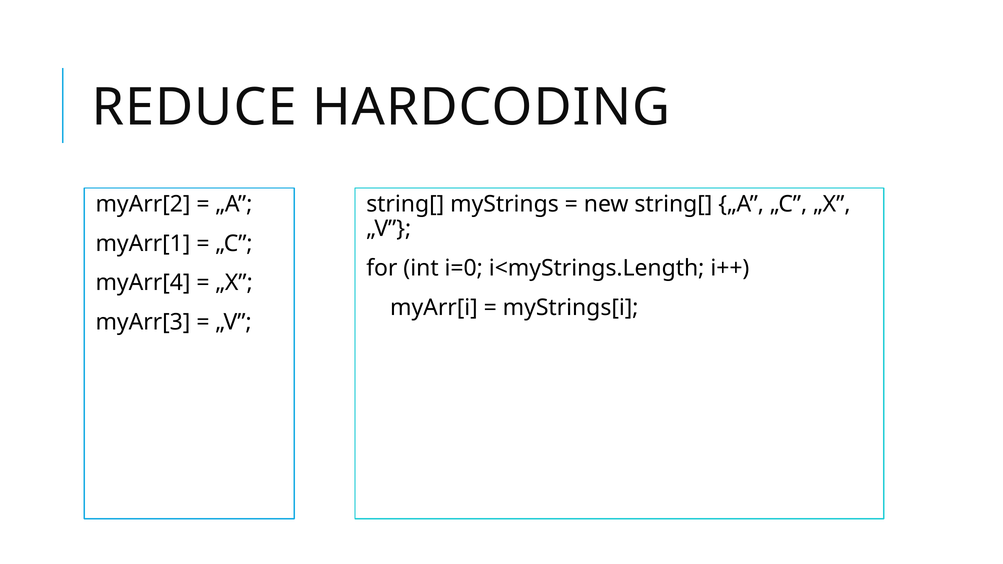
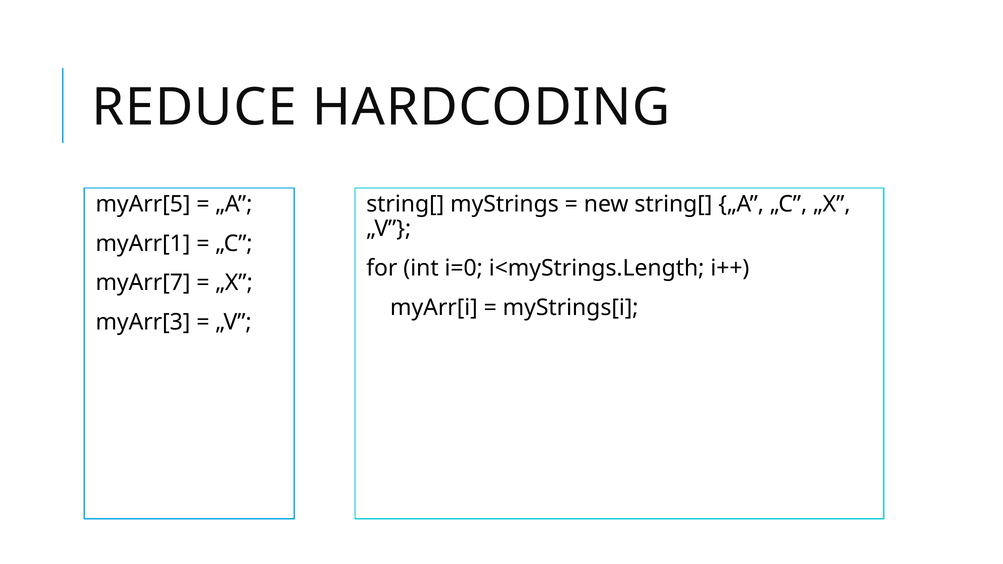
myArr[2: myArr[2 -> myArr[5 (143, 204)
myArr[4: myArr[4 -> myArr[7 (143, 283)
